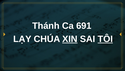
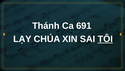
XIN underline: present -> none (70, 39)
